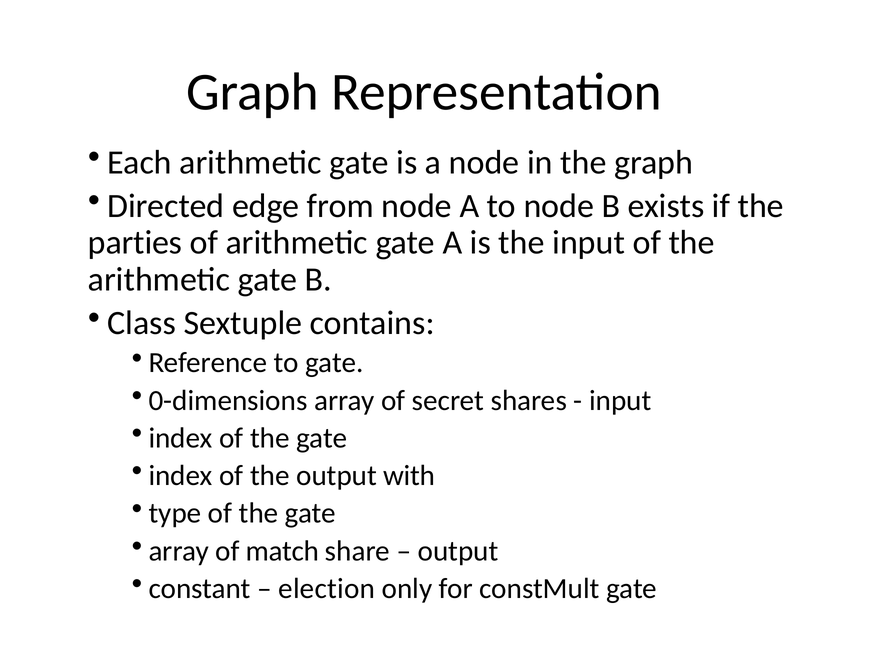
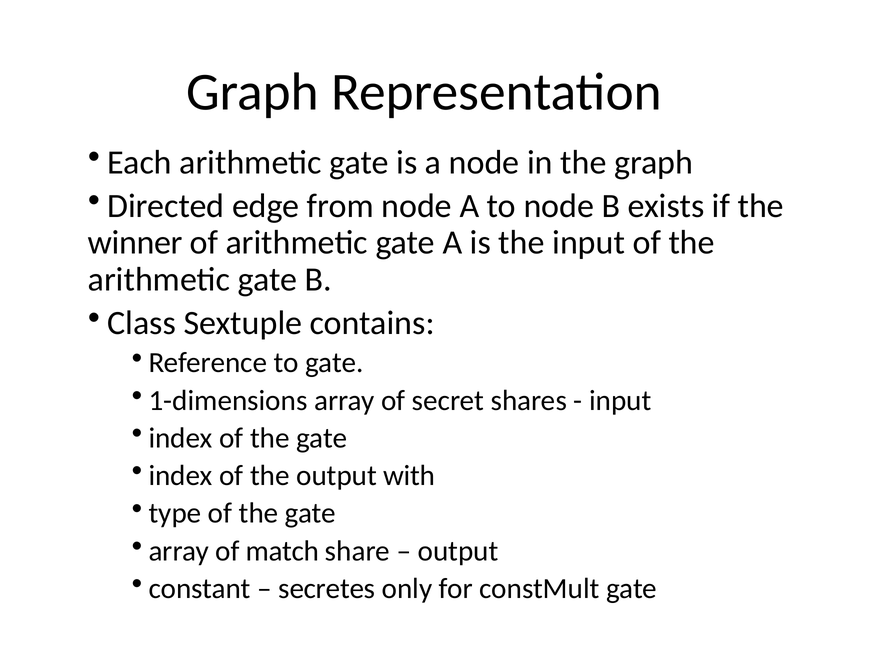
parties: parties -> winner (135, 243)
0-dimensions: 0-dimensions -> 1-dimensions (228, 401)
election: election -> secretes (327, 589)
